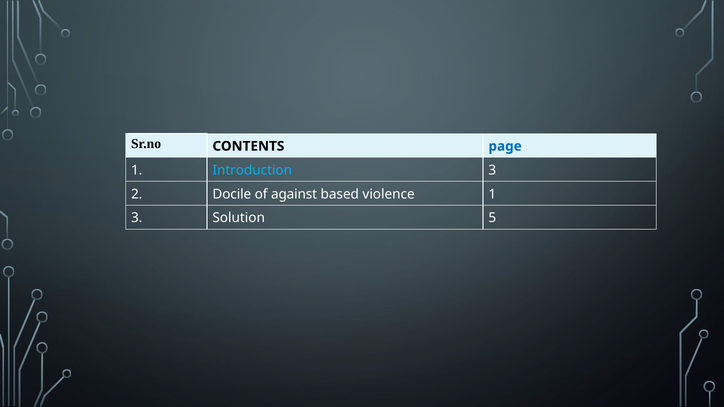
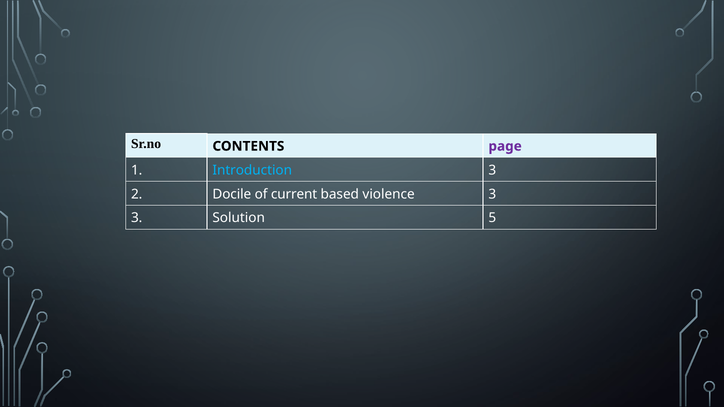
page colour: blue -> purple (505, 146)
against: against -> current (294, 194)
violence 1: 1 -> 3 (492, 194)
